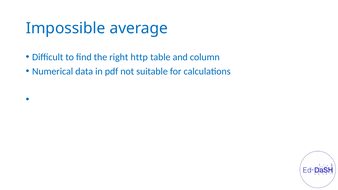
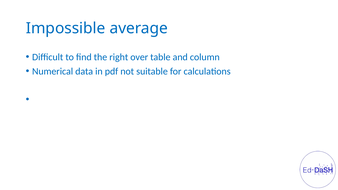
http: http -> over (139, 57)
